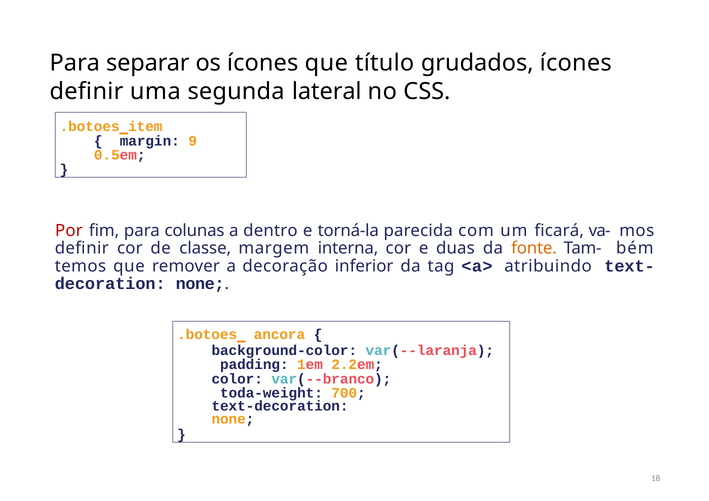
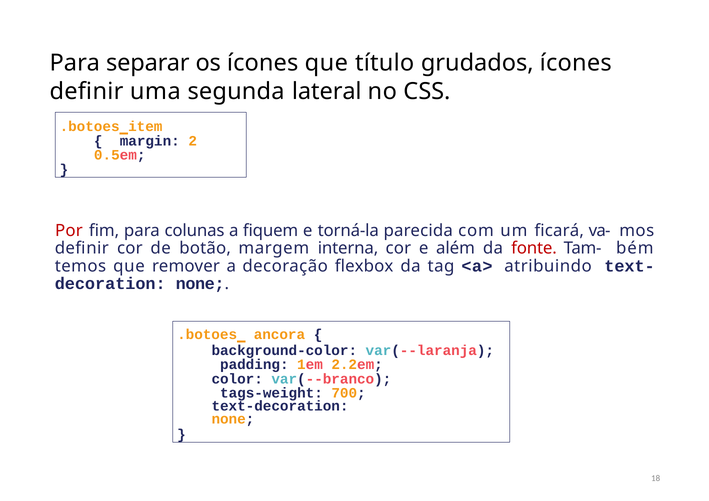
9: 9 -> 2 (193, 141)
dentro: dentro -> fiquem (271, 231)
classe: classe -> botão (205, 249)
duas: duas -> além (455, 249)
fonte colour: orange -> red (534, 249)
inferior: inferior -> flexbox (364, 266)
toda-weight: toda-weight -> tags-weight (272, 394)
